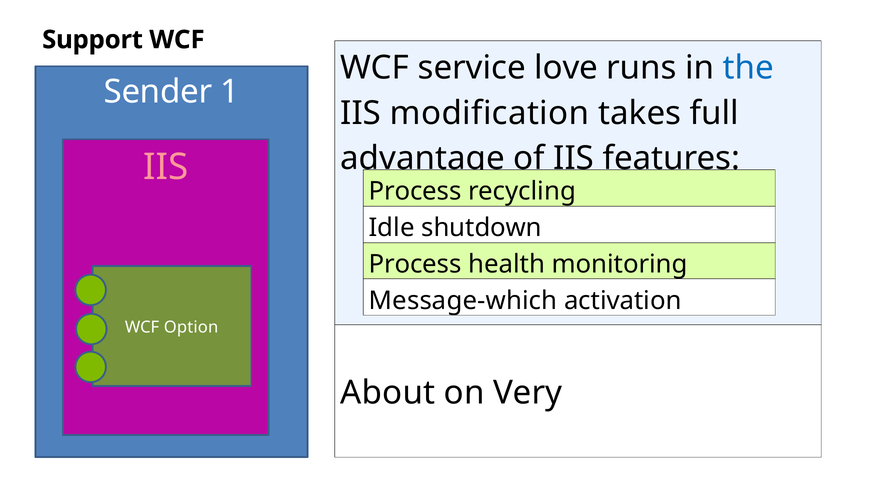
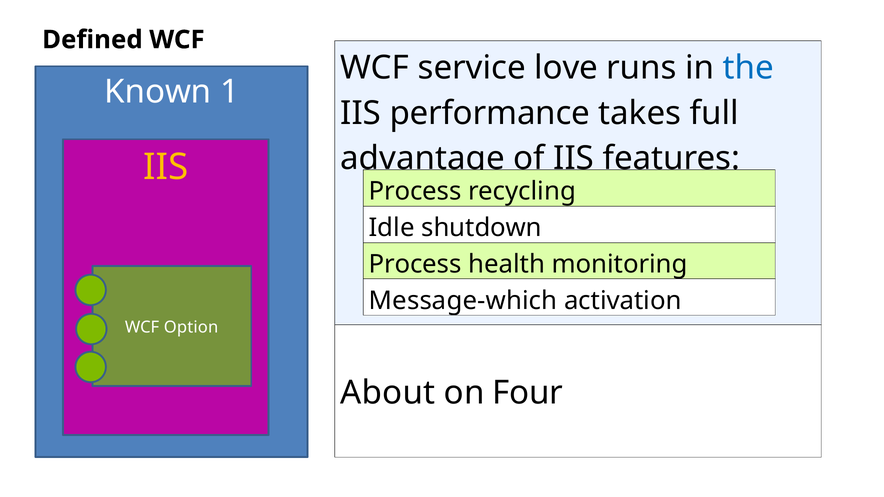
Support: Support -> Defined (92, 40)
Sender: Sender -> Known (158, 92)
modification: modification -> performance (490, 113)
IIS colour: pink -> yellow (166, 167)
Very: Very -> Four (528, 393)
